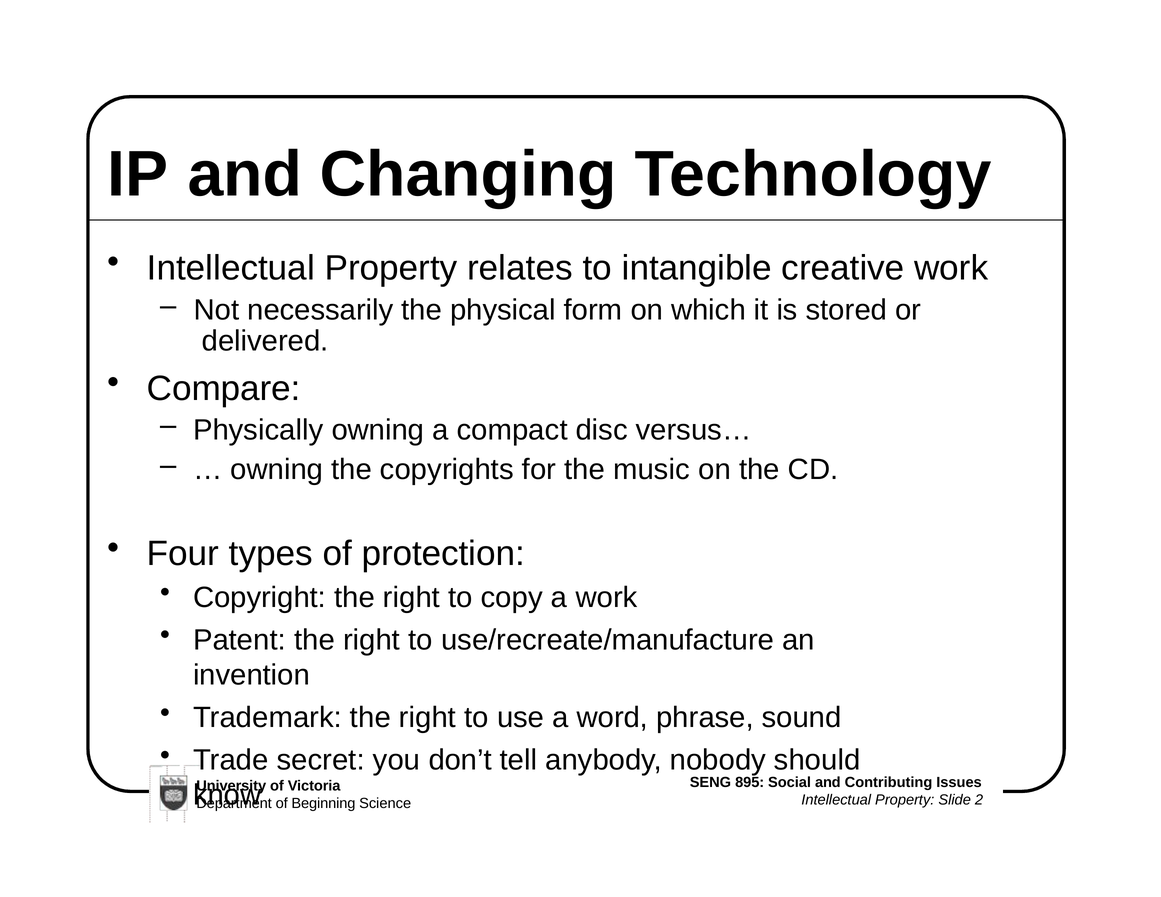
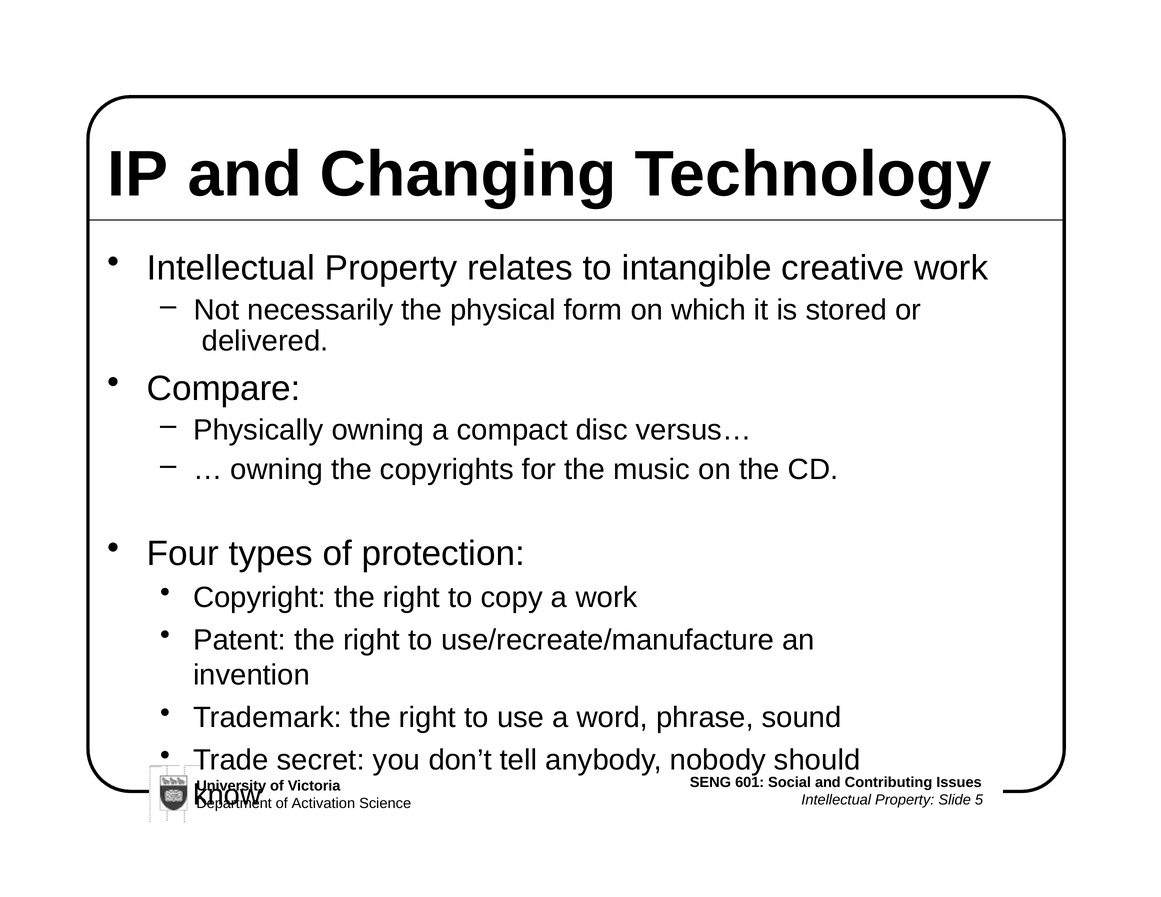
895: 895 -> 601 (750, 783)
2: 2 -> 5 (979, 800)
Beginning: Beginning -> Activation (323, 803)
